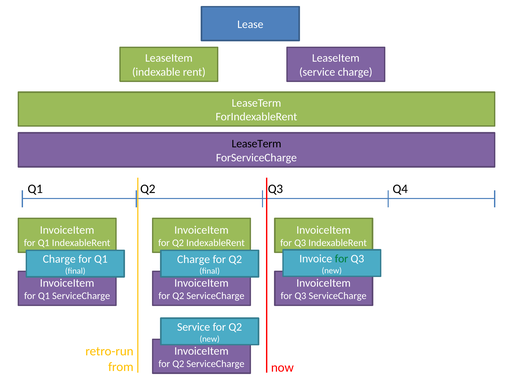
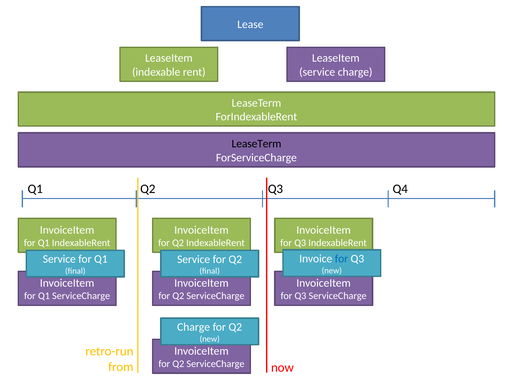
for colour: green -> blue (342, 259)
Charge: Charge -> Service (59, 259)
Charge: Charge -> Service (194, 259)
Service: Service -> Charge (194, 327)
